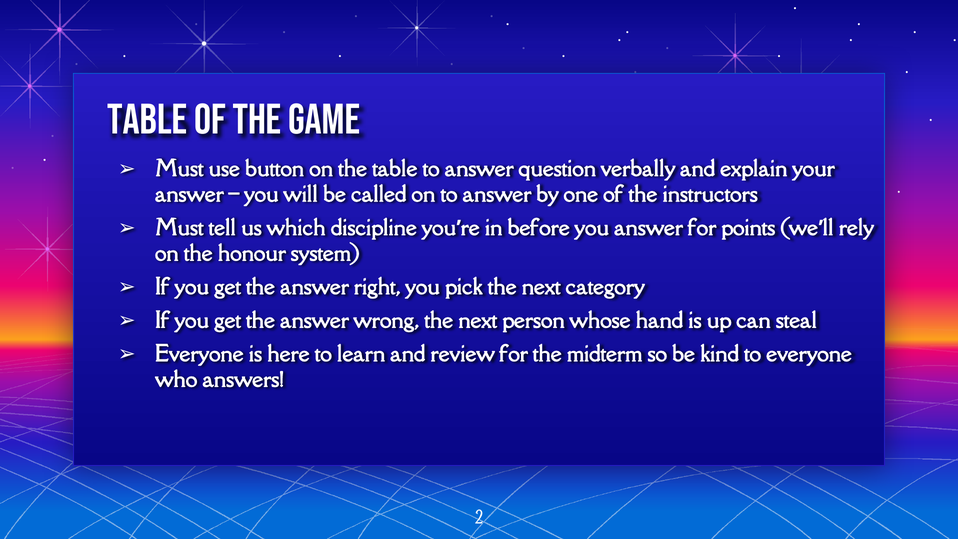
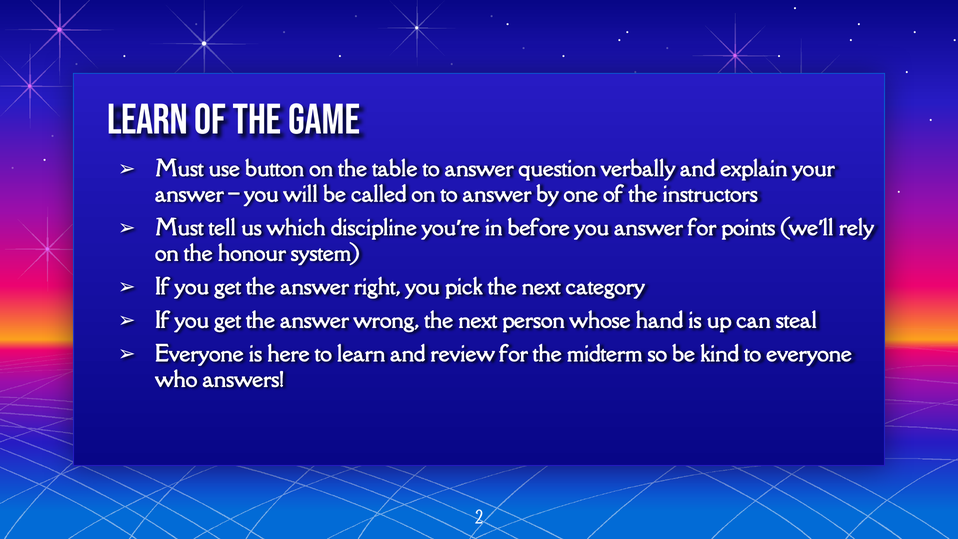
Table: Table -> Learn (147, 120)
